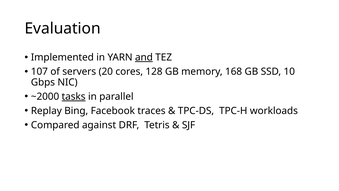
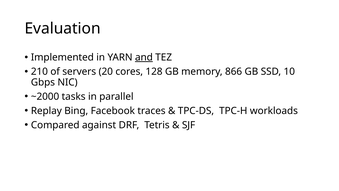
107: 107 -> 210 (39, 72)
168: 168 -> 866 (234, 72)
tasks underline: present -> none (74, 96)
